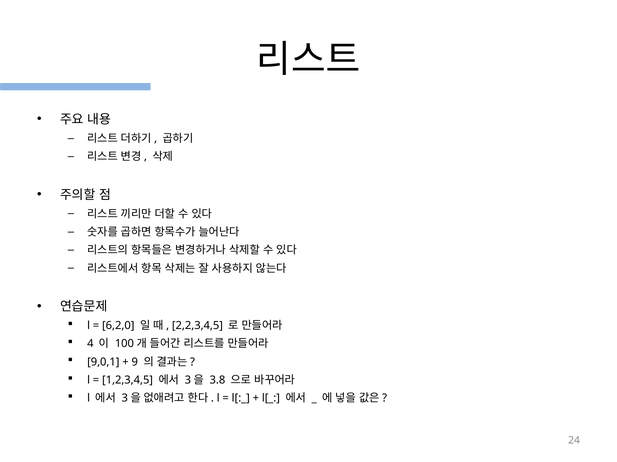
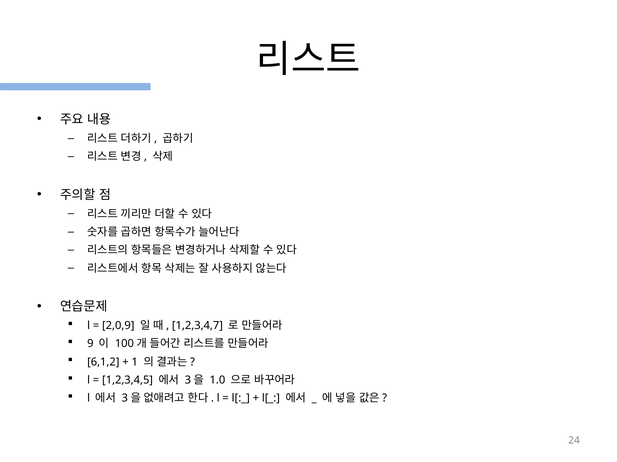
6,2,0: 6,2,0 -> 2,0,9 (118, 326)
2,2,3,4,5: 2,2,3,4,5 -> 1,2,3,4,7 (197, 326)
4: 4 -> 9 (90, 344)
9,0,1: 9,0,1 -> 6,1,2 (103, 363)
9: 9 -> 1 (135, 363)
3.8: 3.8 -> 1.0 (217, 381)
